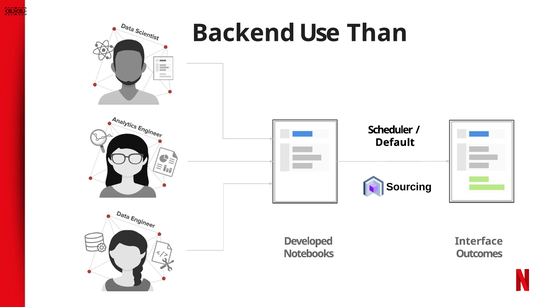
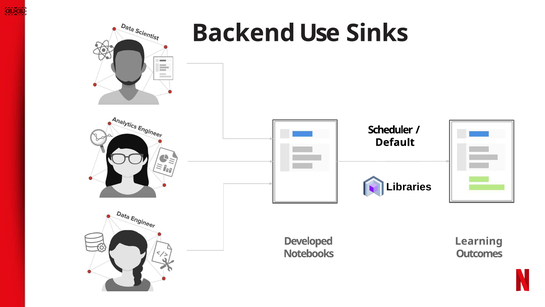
Than: Than -> Sinks (377, 33)
Sourcing: Sourcing -> Libraries (409, 187)
Interface: Interface -> Learning (479, 241)
